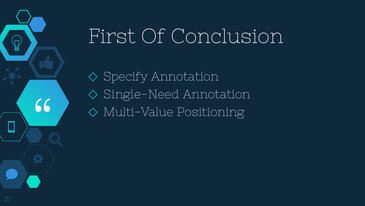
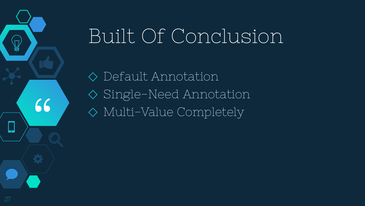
First: First -> Built (112, 36)
Specify: Specify -> Default (126, 76)
Positioning: Positioning -> Completely (211, 112)
